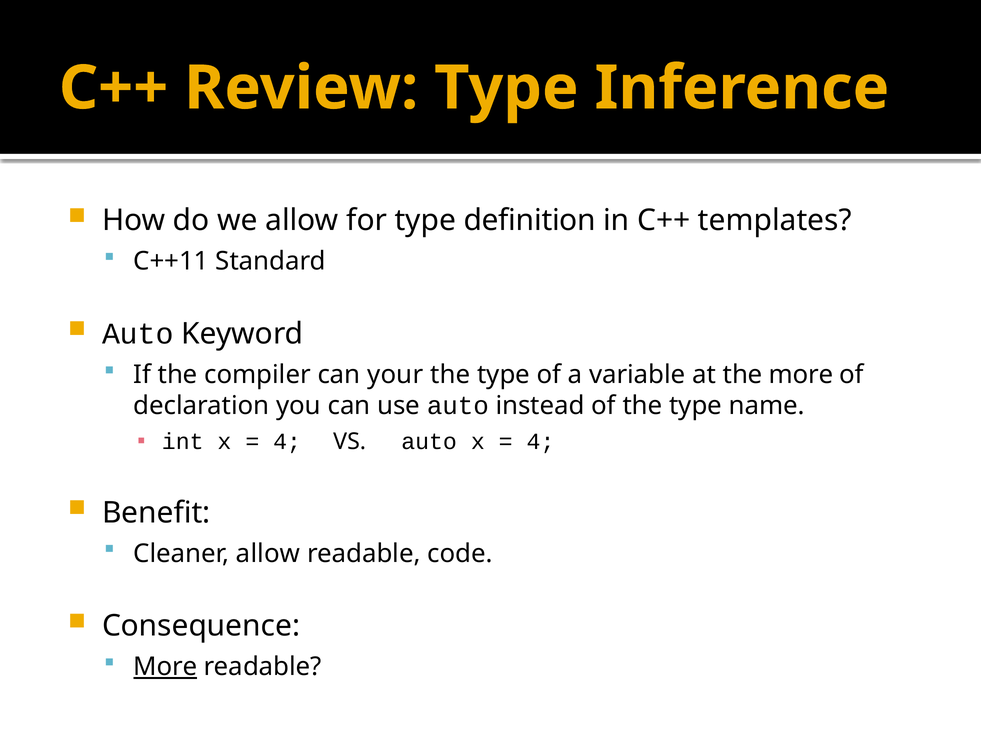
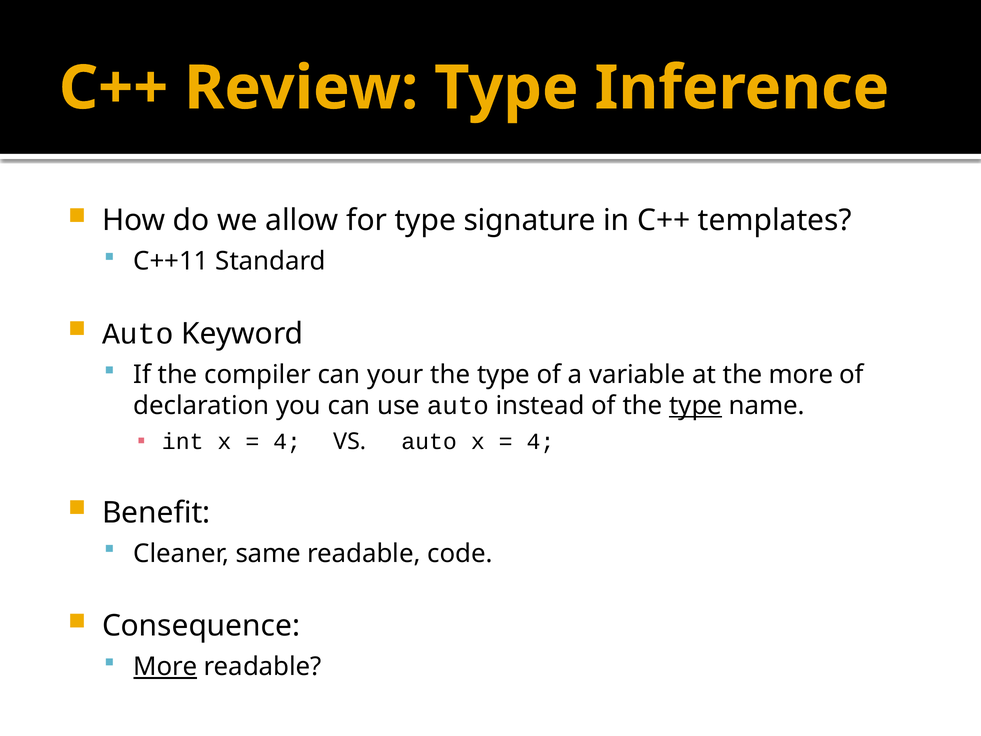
definition: definition -> signature (530, 220)
type underline: none -> present (696, 406)
Cleaner allow: allow -> same (268, 553)
